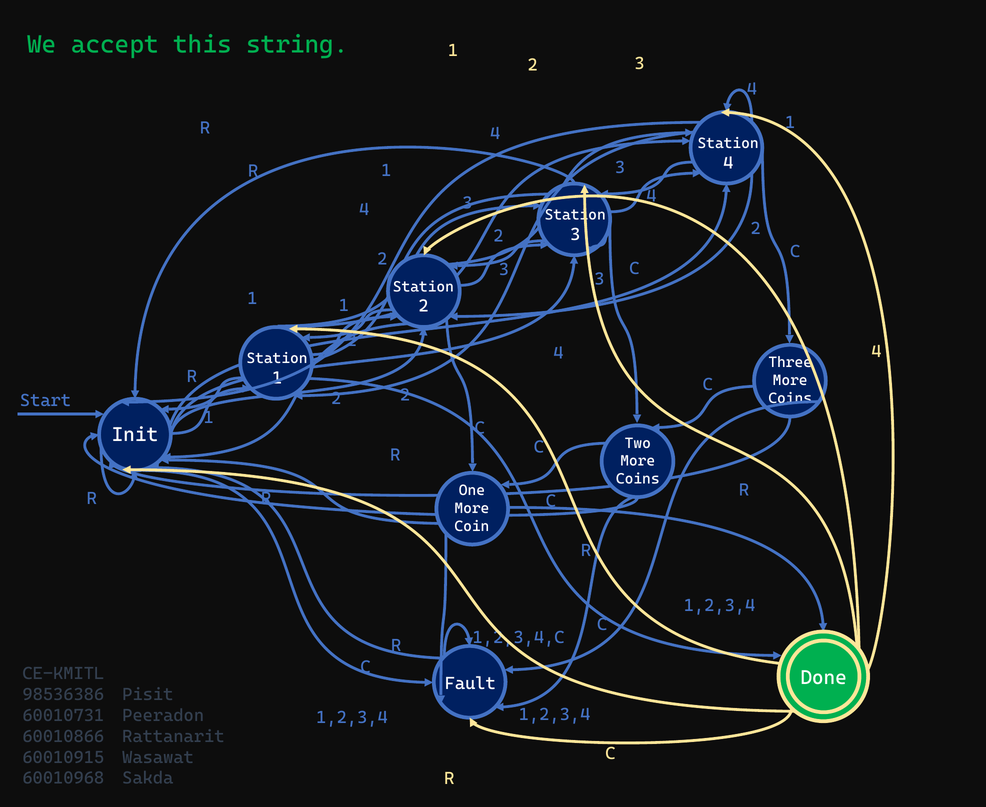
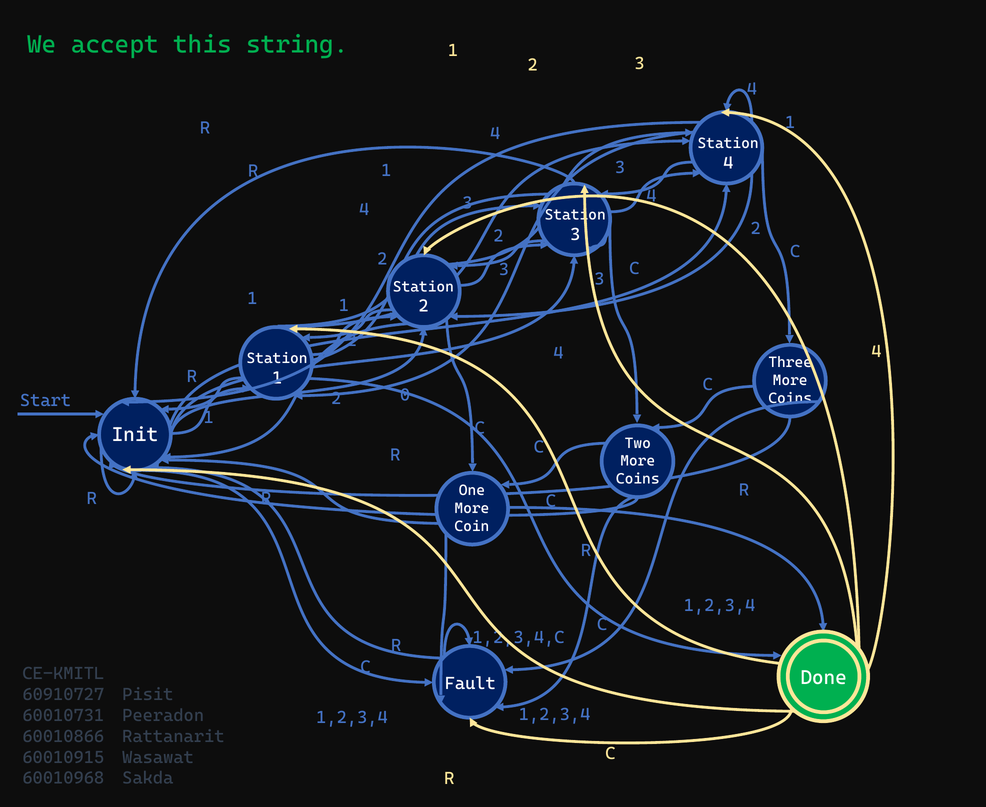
2: 2 -> 0 (405, 395)
98536386: 98536386 -> 60910727 (63, 694)
